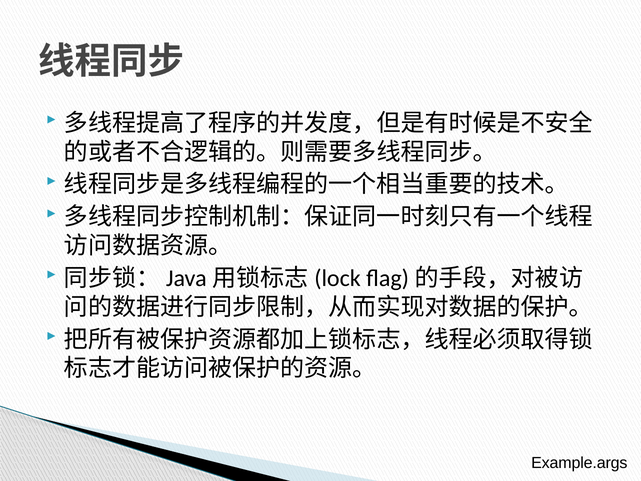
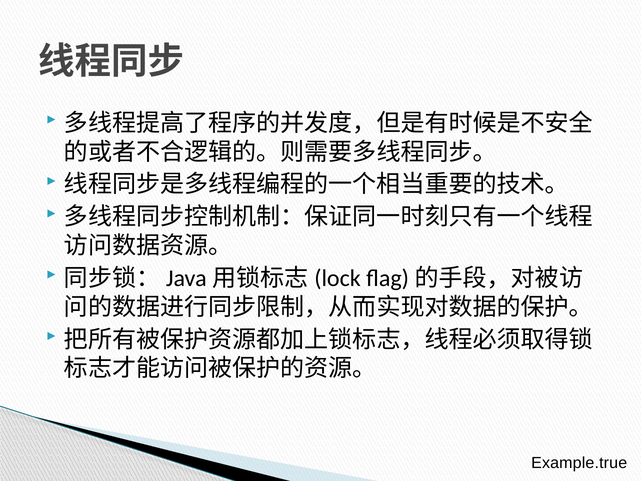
Example.args: Example.args -> Example.true (579, 463)
